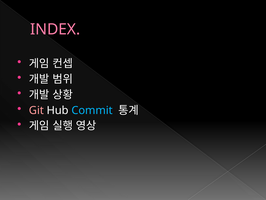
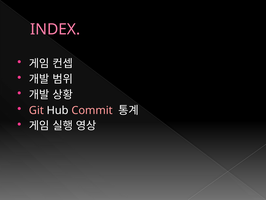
Commit colour: light blue -> pink (92, 110)
